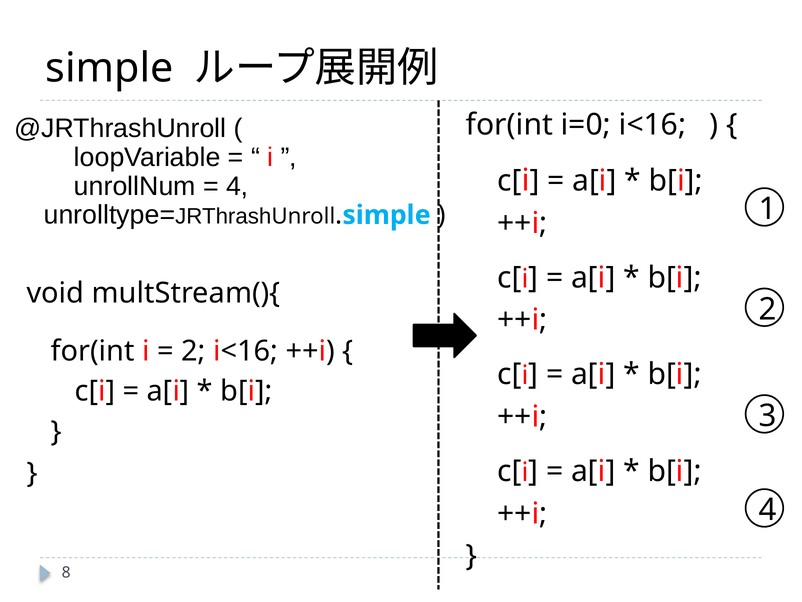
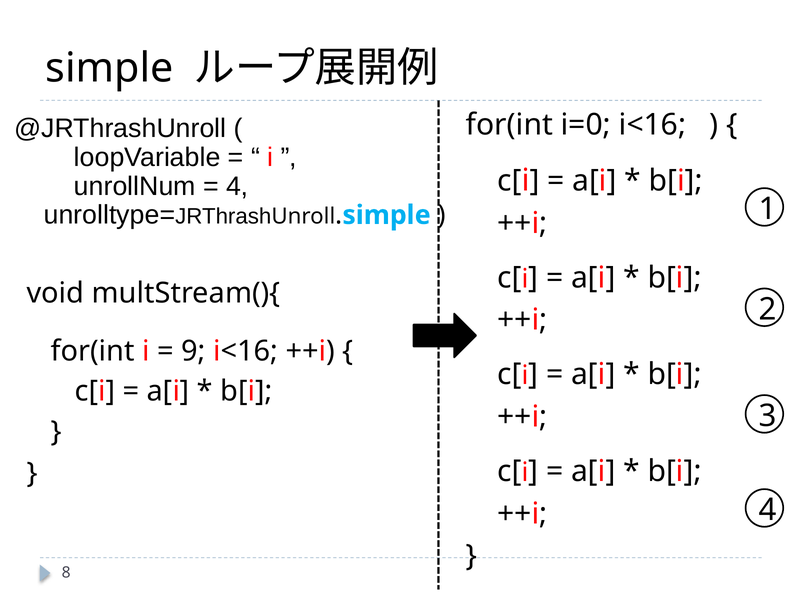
2: 2 -> 9 (193, 351)
